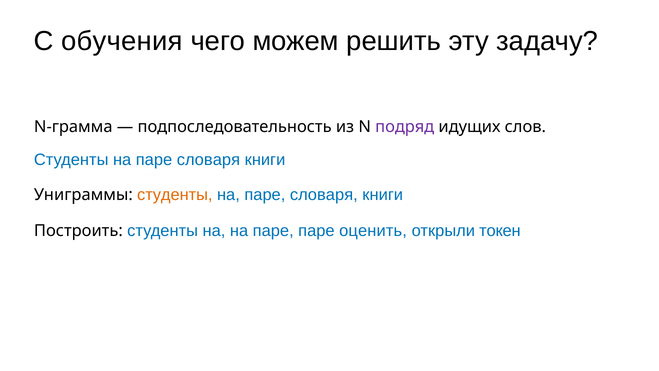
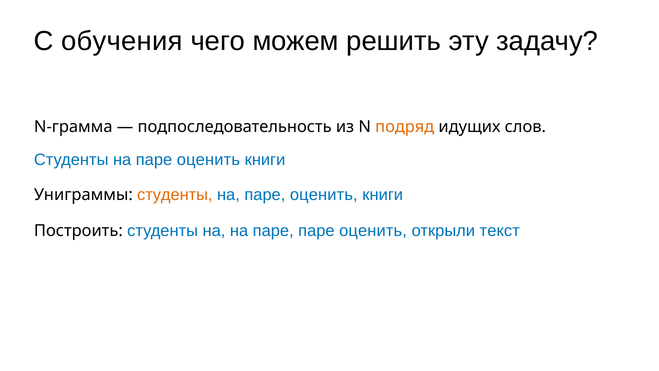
подряд colour: purple -> orange (405, 127)
словаря: словаря -> оценить (208, 160)
словаря: словаря -> оценить (324, 195)
токен: токен -> текст (500, 231)
